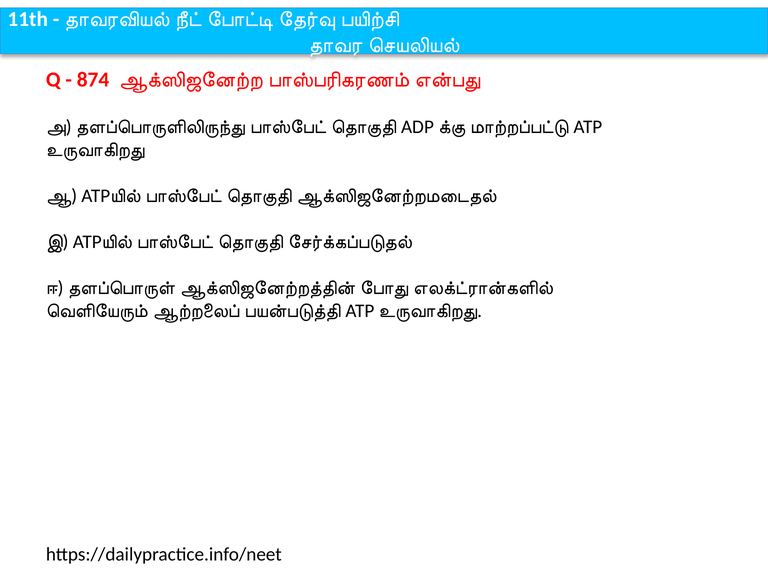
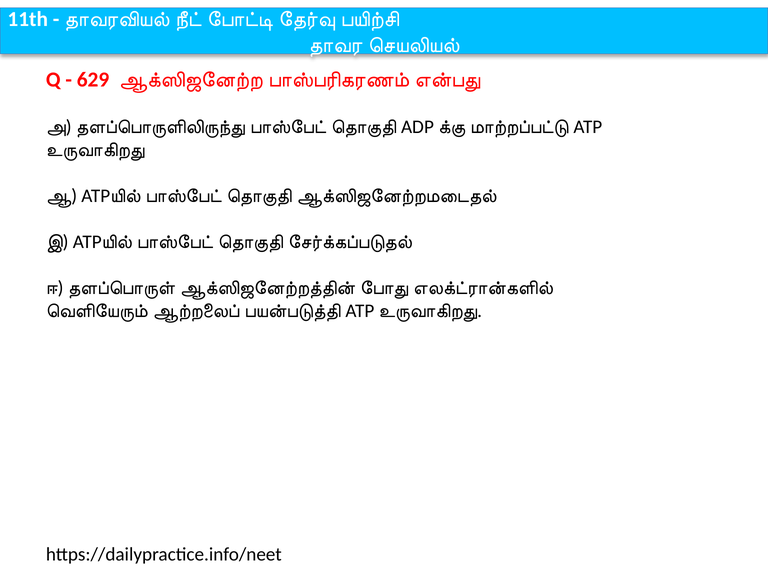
874: 874 -> 629 (93, 80)
